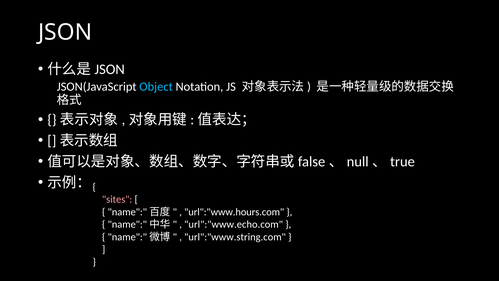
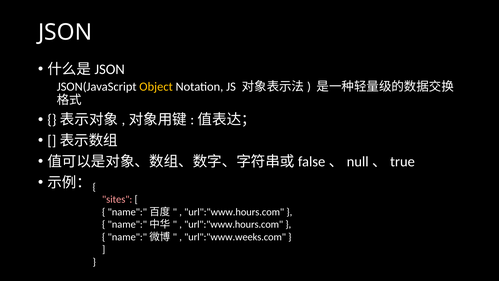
Object colour: light blue -> yellow (156, 86)
url":"www.echo.com: url":"www.echo.com -> url":"www.hours.com (234, 224)
url":"www.string.com: url":"www.string.com -> url":"www.weeks.com (235, 237)
